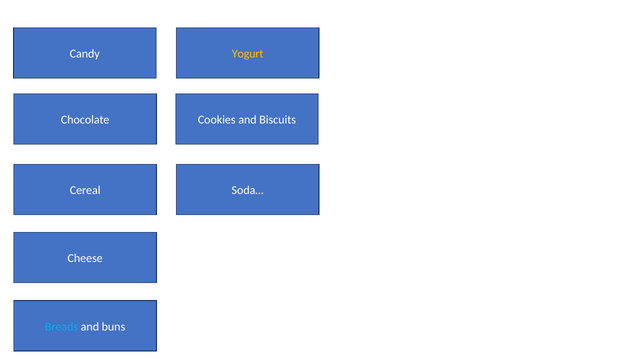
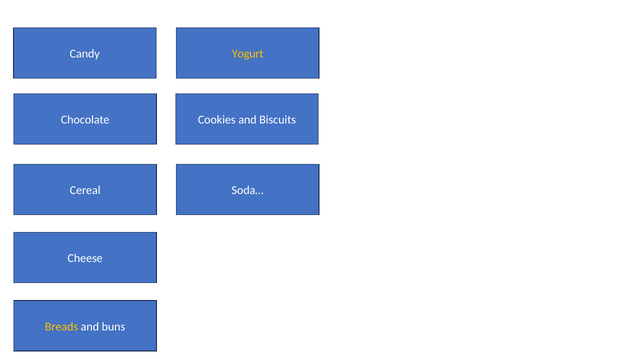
Breads colour: light blue -> yellow (62, 326)
